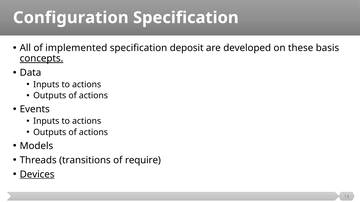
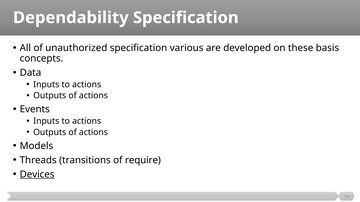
Configuration: Configuration -> Dependability (71, 18)
implemented: implemented -> unauthorized (76, 48)
deposit: deposit -> various (187, 48)
concepts underline: present -> none (42, 59)
